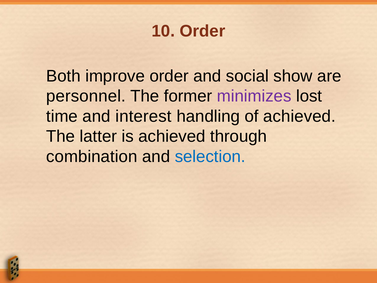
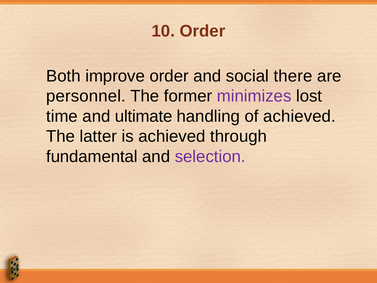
show: show -> there (293, 76)
interest: interest -> ultimate (144, 116)
combination: combination -> fundamental (92, 156)
selection colour: blue -> purple (210, 156)
